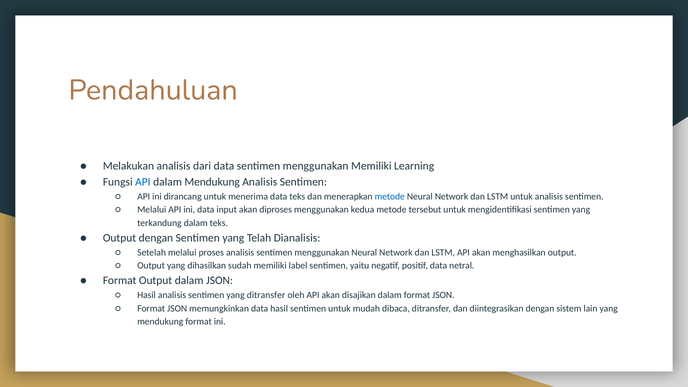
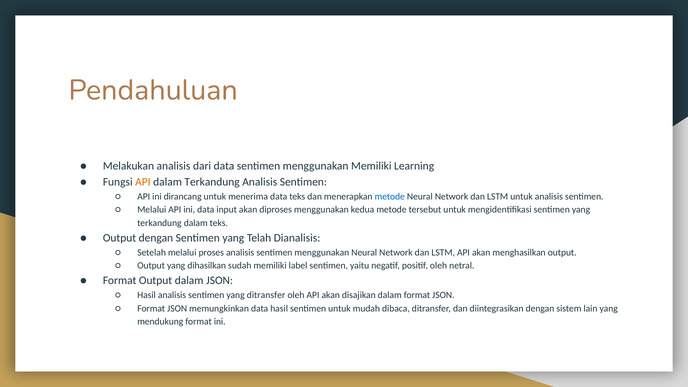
API colour: blue -> orange (143, 182)
dalam Mendukung: Mendukung -> Terkandung (212, 182)
positif data: data -> oleh (439, 266)
